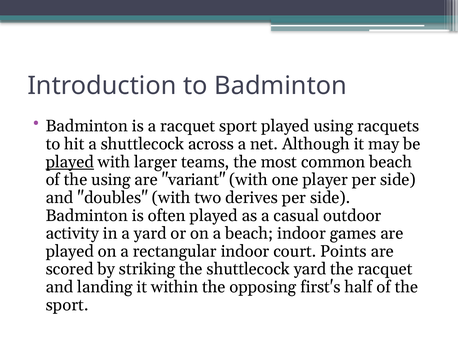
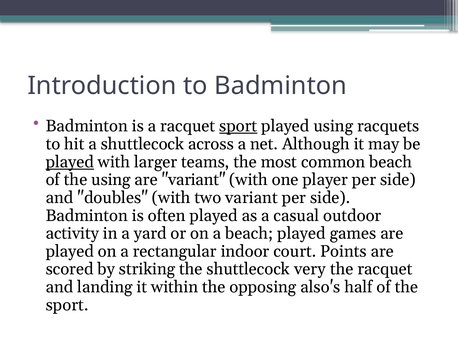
sport underline: none -> present (238, 126)
two derives: derives -> variant (252, 197)
beach indoor: indoor -> played (301, 233)
shuttlecock yard: yard -> very (310, 269)
first's: first's -> also's (320, 287)
